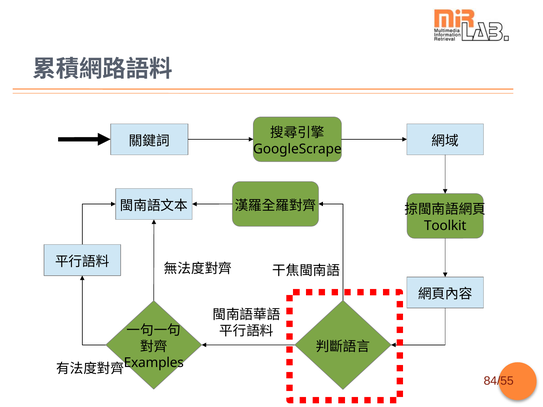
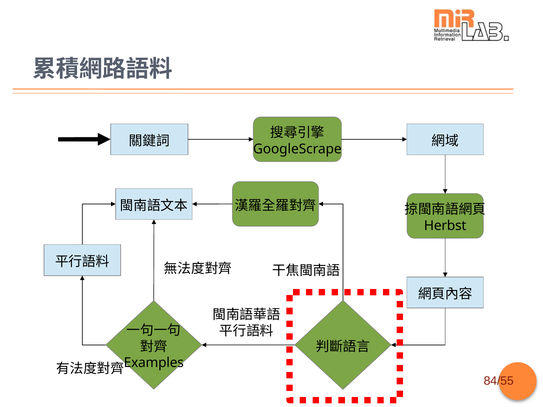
Toolkit: Toolkit -> Herbst (445, 226)
